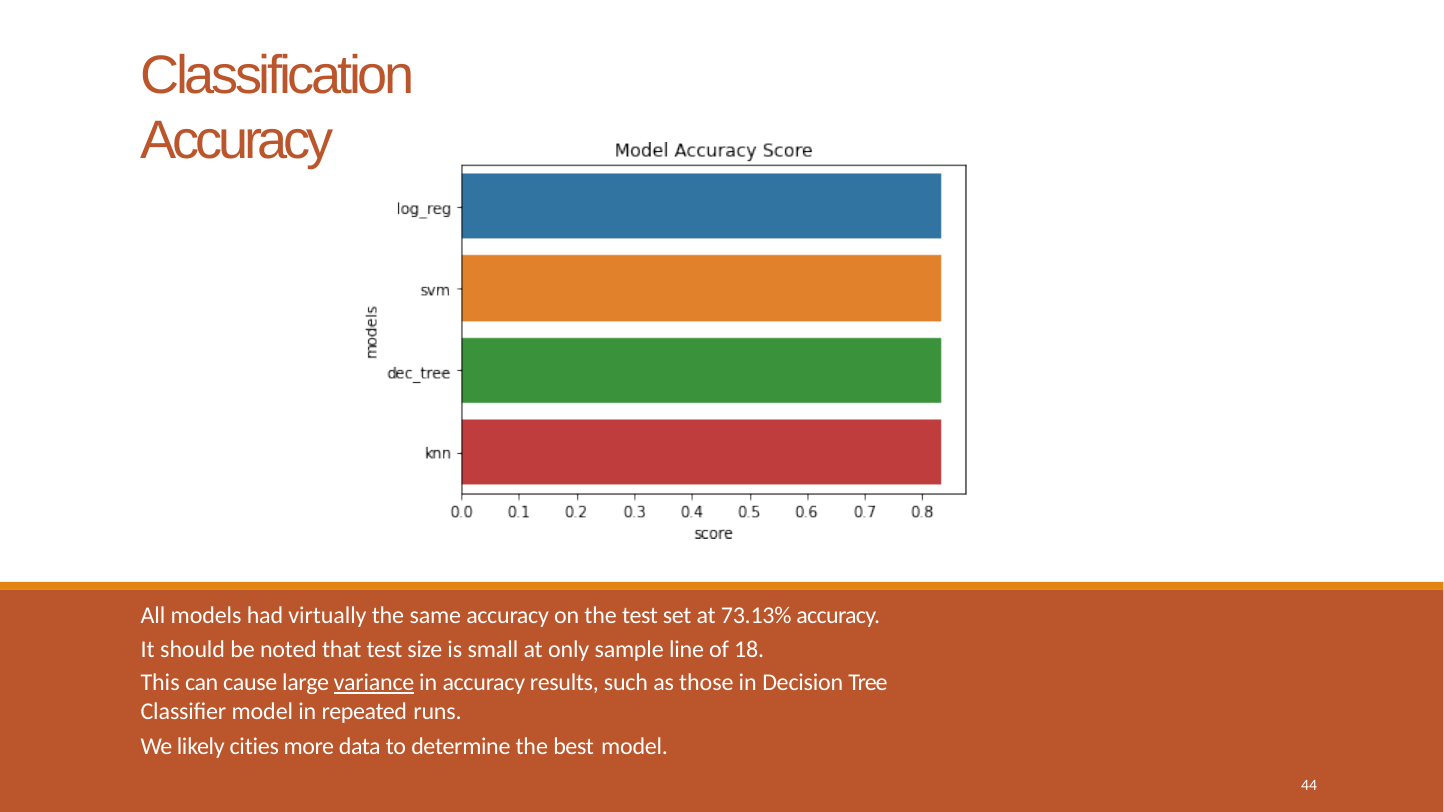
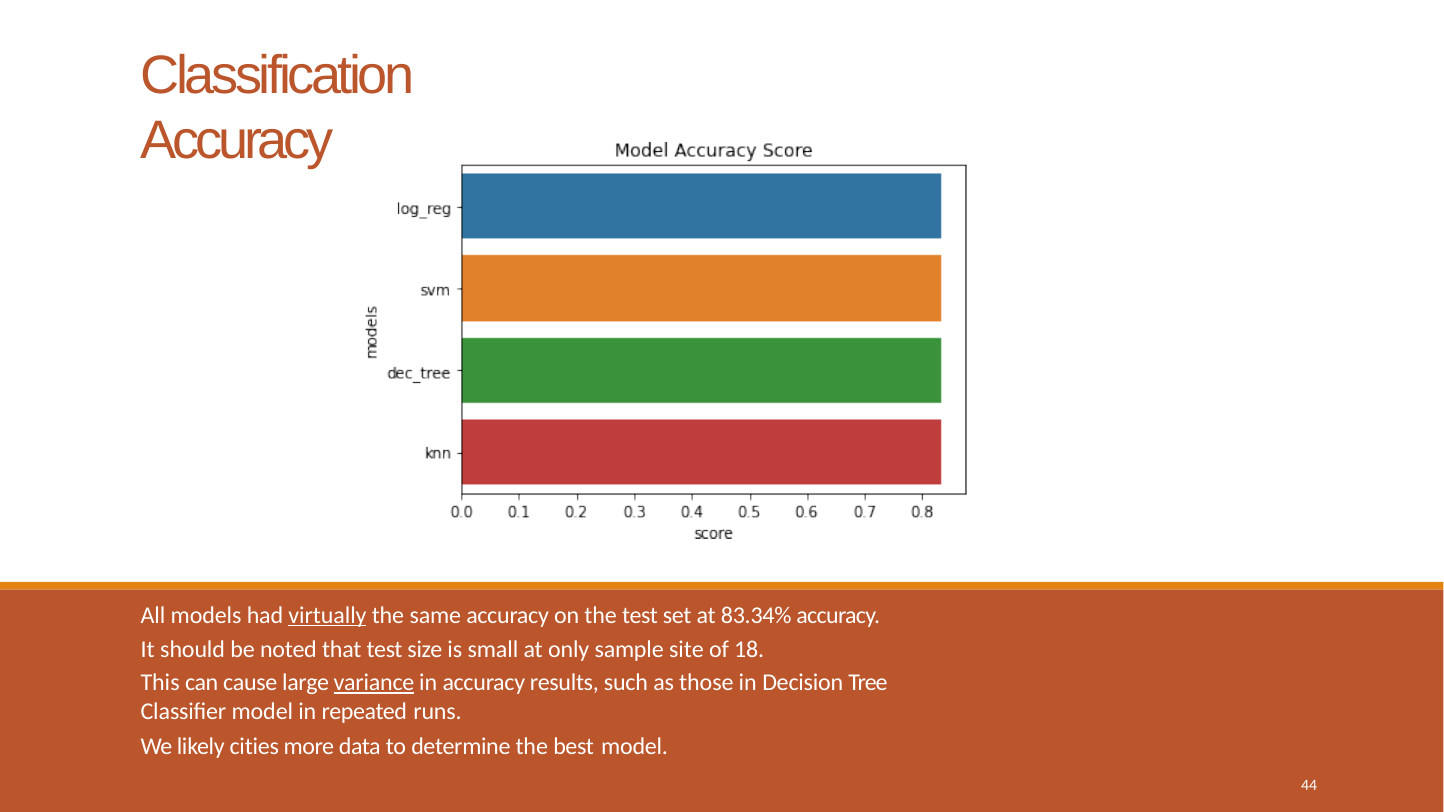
virtually underline: none -> present (328, 616)
73.13%: 73.13% -> 83.34% (756, 616)
line: line -> site (687, 650)
